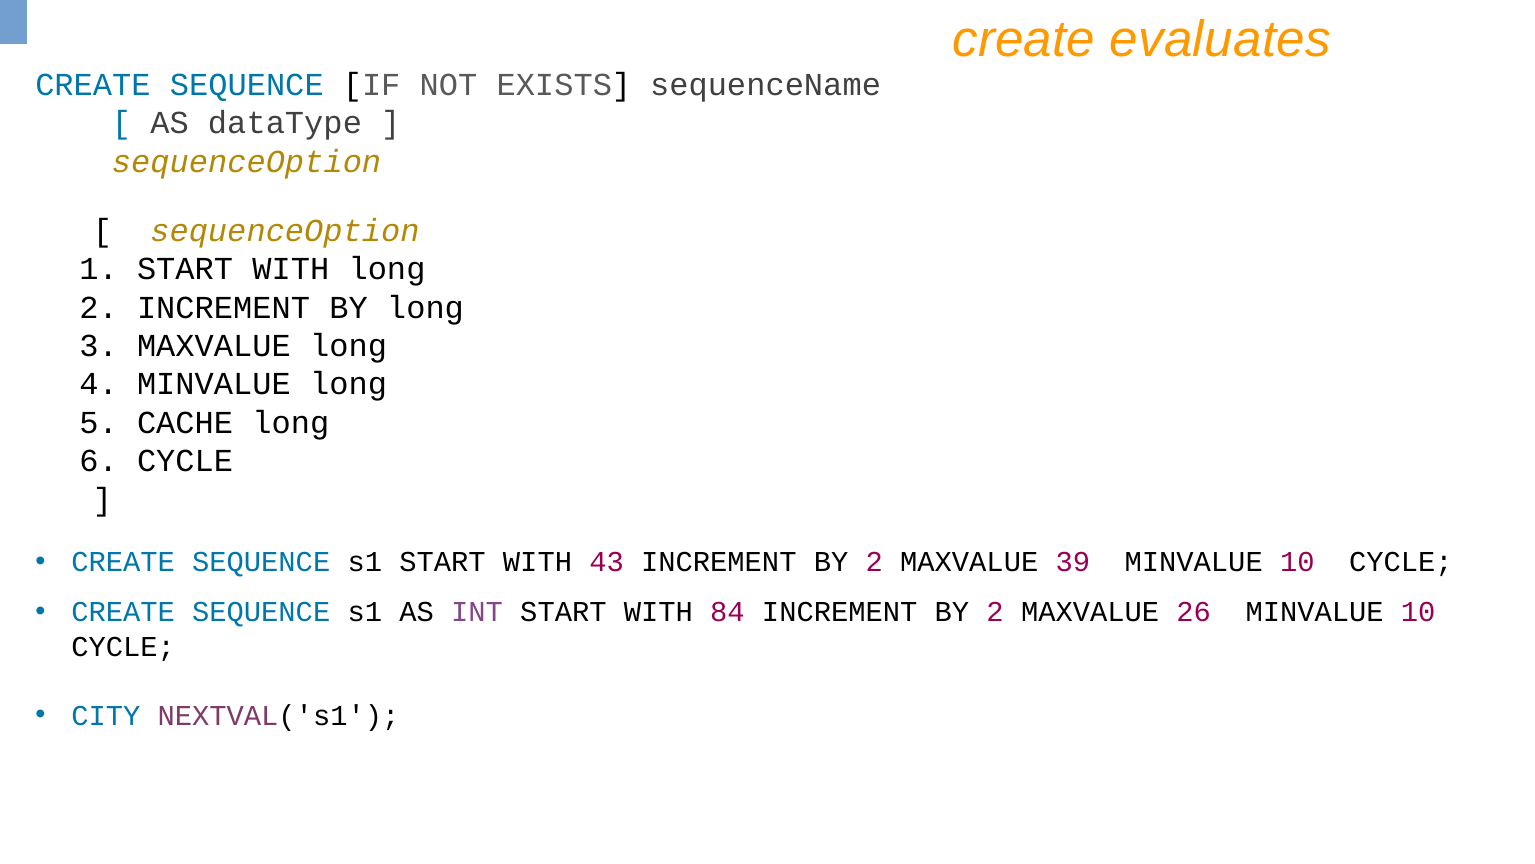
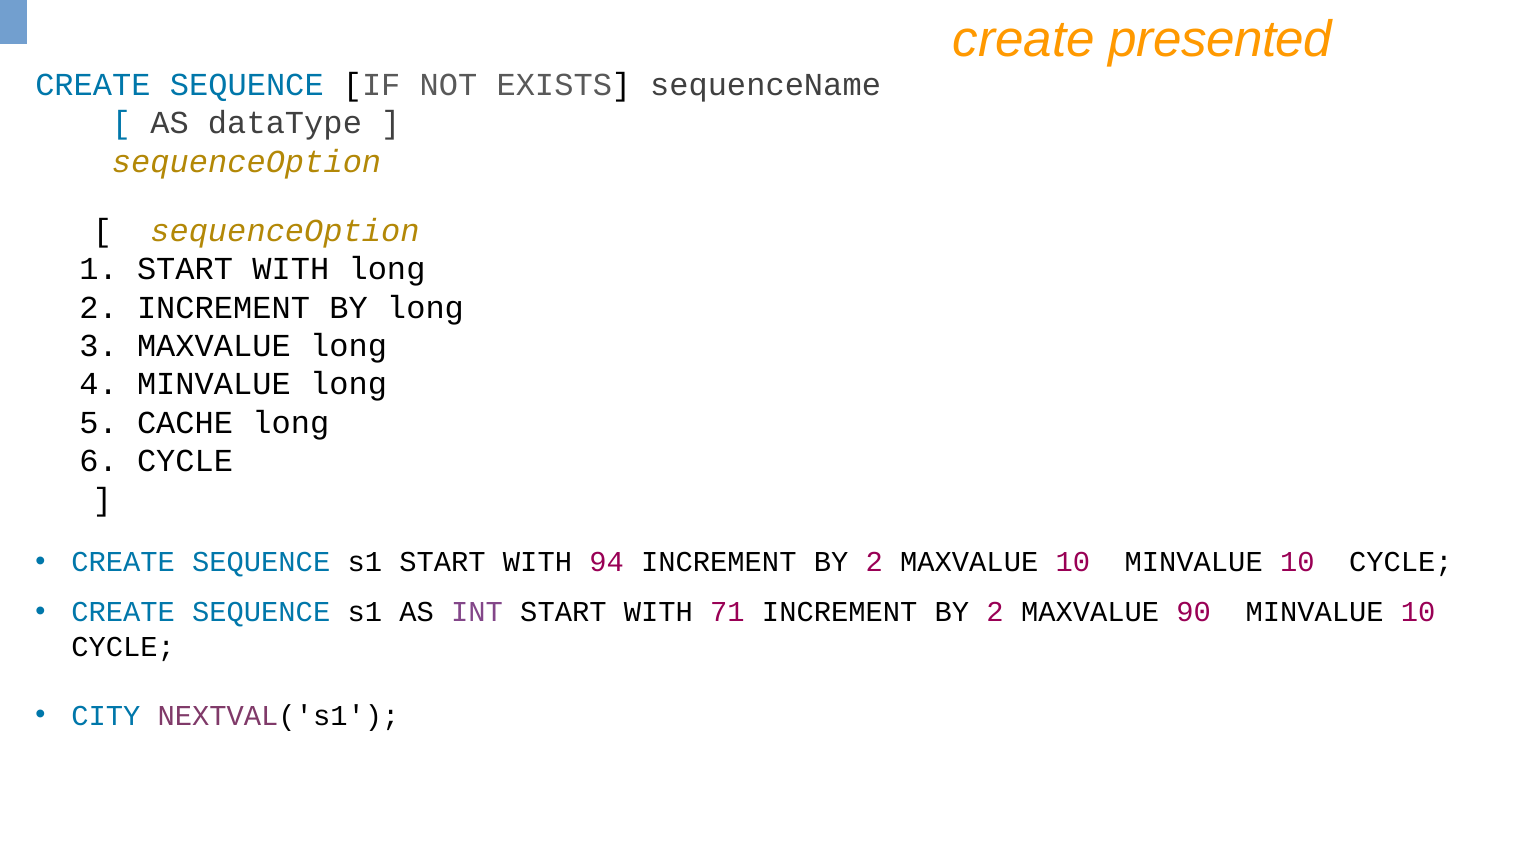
evaluates: evaluates -> presented (1221, 40)
43: 43 -> 94 (607, 562)
MAXVALUE 39: 39 -> 10 (1073, 562)
84: 84 -> 71 (727, 612)
26: 26 -> 90 (1194, 612)
